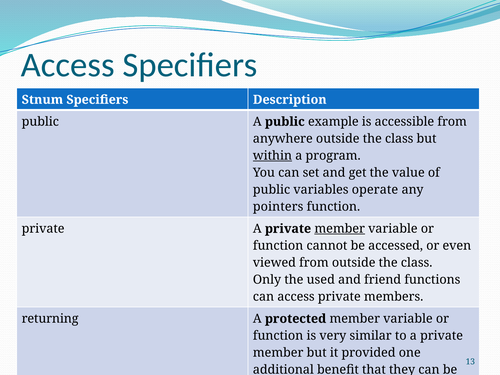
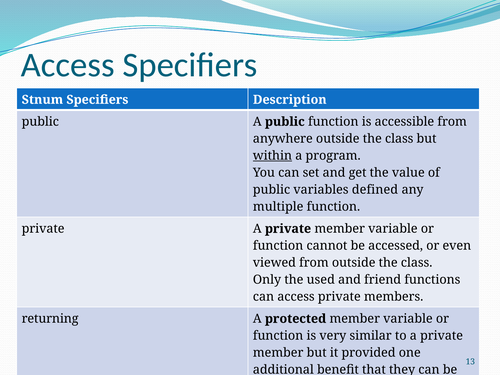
public example: example -> function (333, 122)
operate: operate -> defined (375, 190)
pointers: pointers -> multiple (278, 207)
member underline: present -> none (340, 229)
